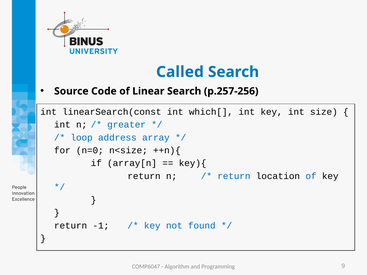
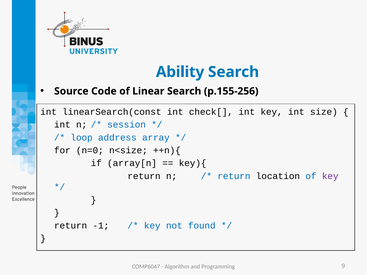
Called: Called -> Ability (180, 72)
p.257-256: p.257-256 -> p.155-256 (231, 91)
which[: which[ -> check[ (211, 112)
greater: greater -> session (127, 125)
key colour: black -> purple (330, 176)
